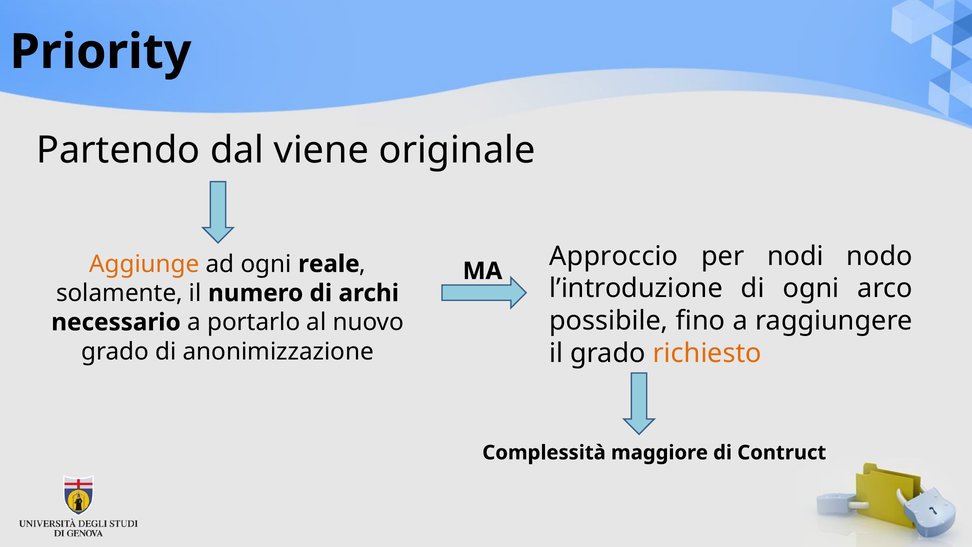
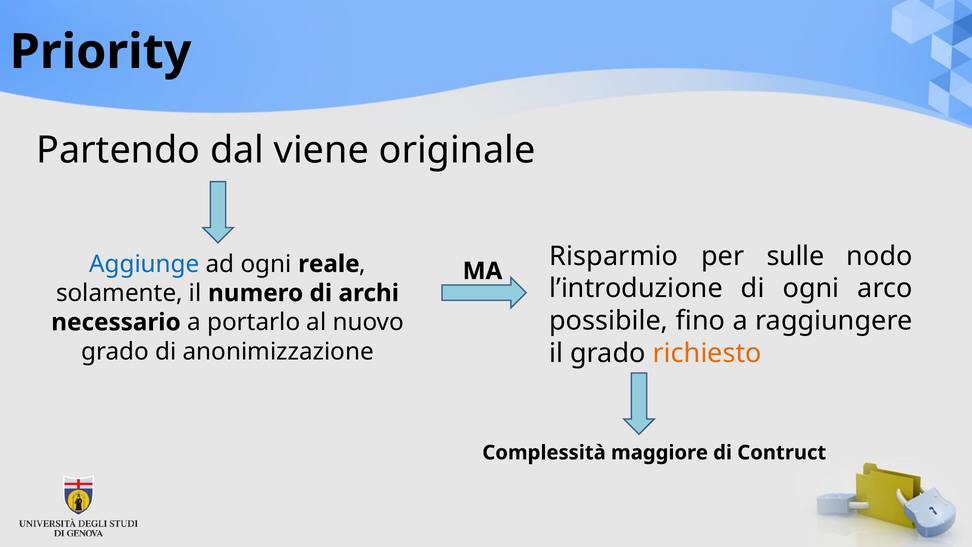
Approccio: Approccio -> Risparmio (614, 256)
nodi: nodi -> sulle (796, 256)
Aggiunge colour: orange -> blue (144, 264)
